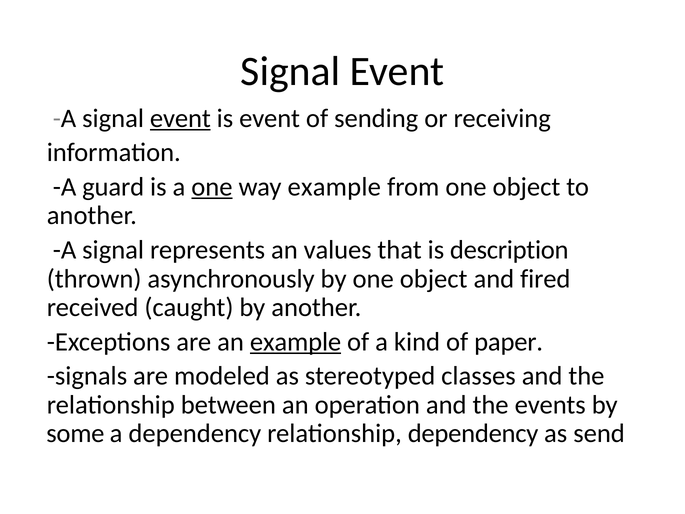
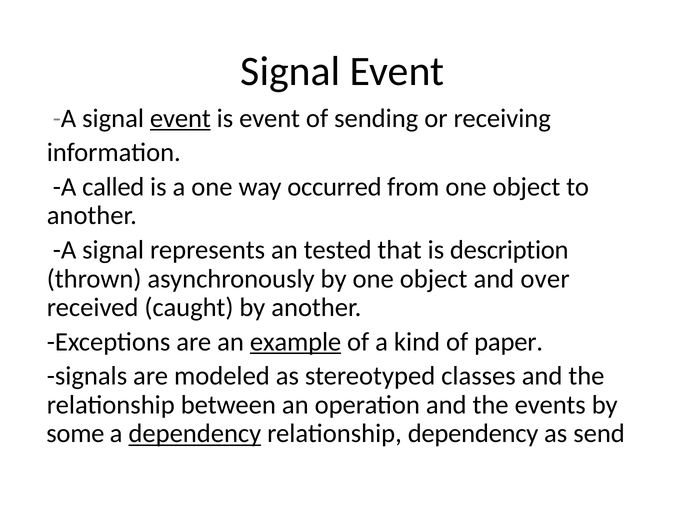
guard: guard -> called (113, 187)
one underline: present -> none (212, 187)
way example: example -> occurred (334, 187)
values: values -> tested (338, 250)
fired: fired -> over (545, 279)
dependency underline: none -> present (195, 433)
